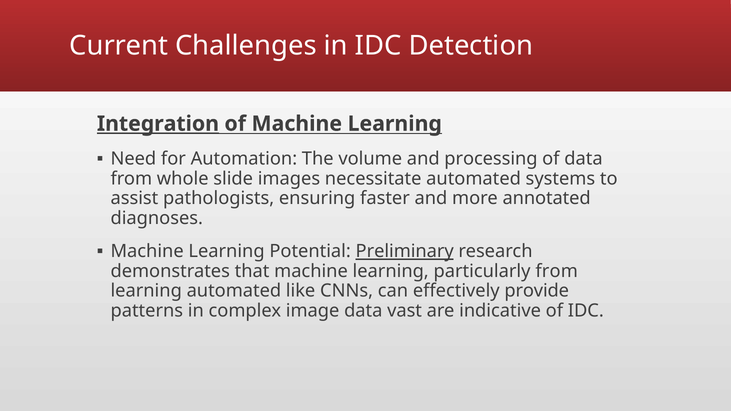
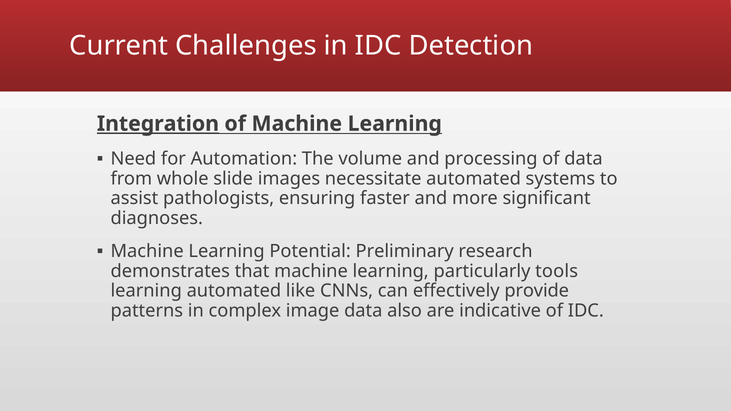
annotated: annotated -> significant (547, 198)
Preliminary underline: present -> none (405, 252)
particularly from: from -> tools (557, 271)
vast: vast -> also (405, 311)
